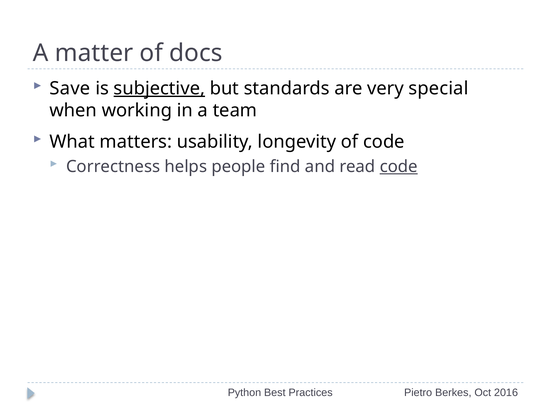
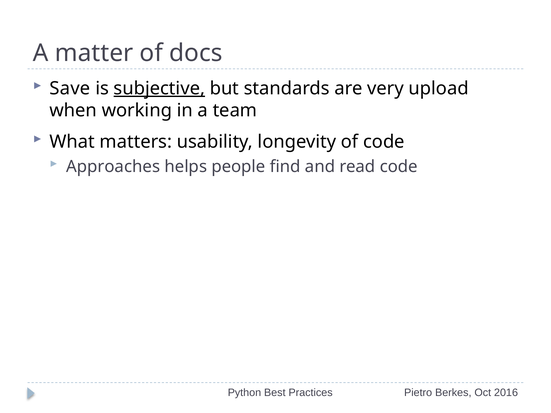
special: special -> upload (439, 88)
Correctness: Correctness -> Approaches (113, 167)
code underline: present -> none (399, 167)
